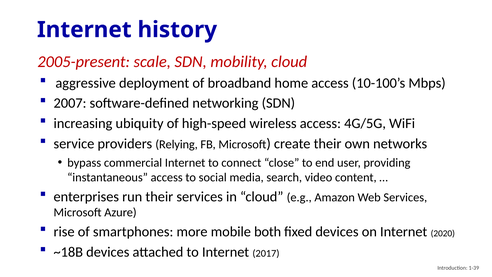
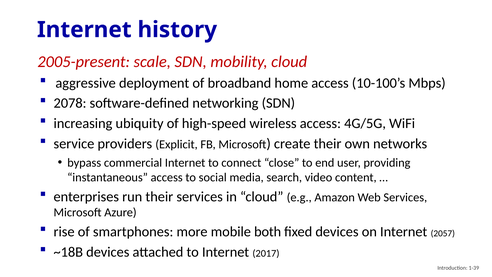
2007: 2007 -> 2078 (70, 103)
Relying: Relying -> Explicit (177, 144)
2020: 2020 -> 2057 (443, 233)
